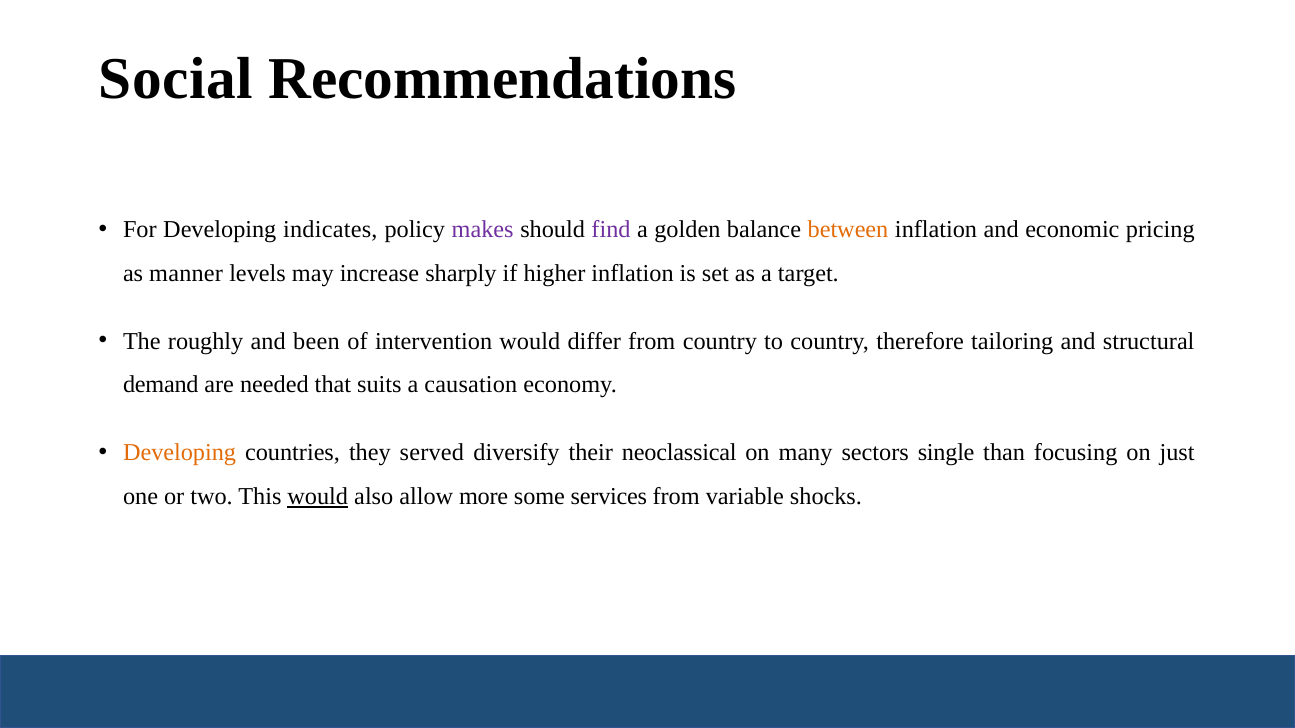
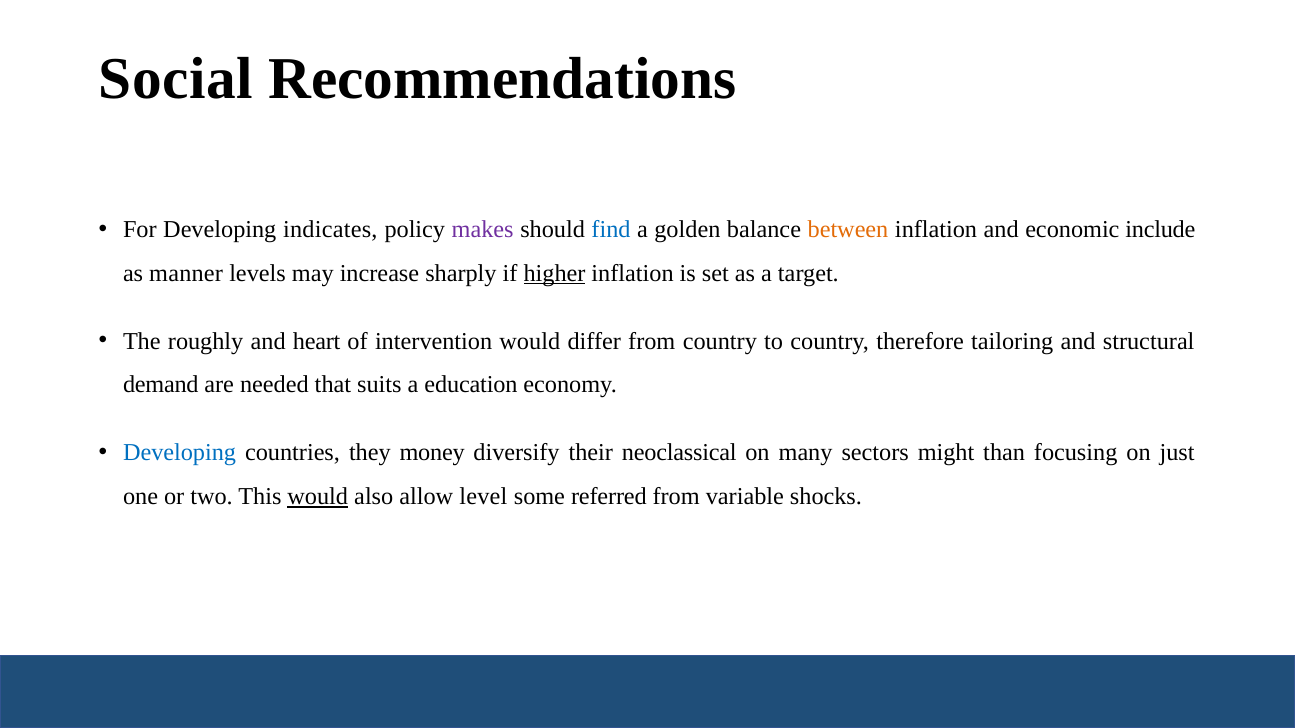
find colour: purple -> blue (611, 230)
pricing: pricing -> include (1160, 230)
higher underline: none -> present (555, 273)
been: been -> heart (317, 341)
causation: causation -> education (471, 385)
Developing colour: orange -> blue (180, 453)
served: served -> money (432, 453)
single: single -> might (946, 453)
more: more -> level (483, 497)
services: services -> referred (609, 497)
